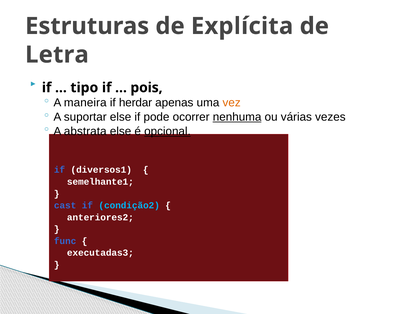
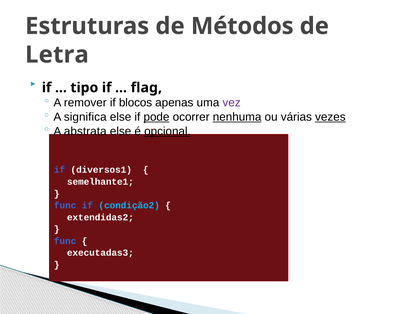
Explícita: Explícita -> Métodos (242, 26)
pois: pois -> flag (146, 88)
maneira: maneira -> remover (85, 103)
herdar: herdar -> blocos (136, 103)
vez colour: orange -> purple (232, 103)
suportar: suportar -> significa (85, 117)
pode underline: none -> present (156, 117)
vezes underline: none -> present (330, 117)
cast: cast -> func (65, 206)
anteriores2: anteriores2 -> extendidas2 (100, 217)
